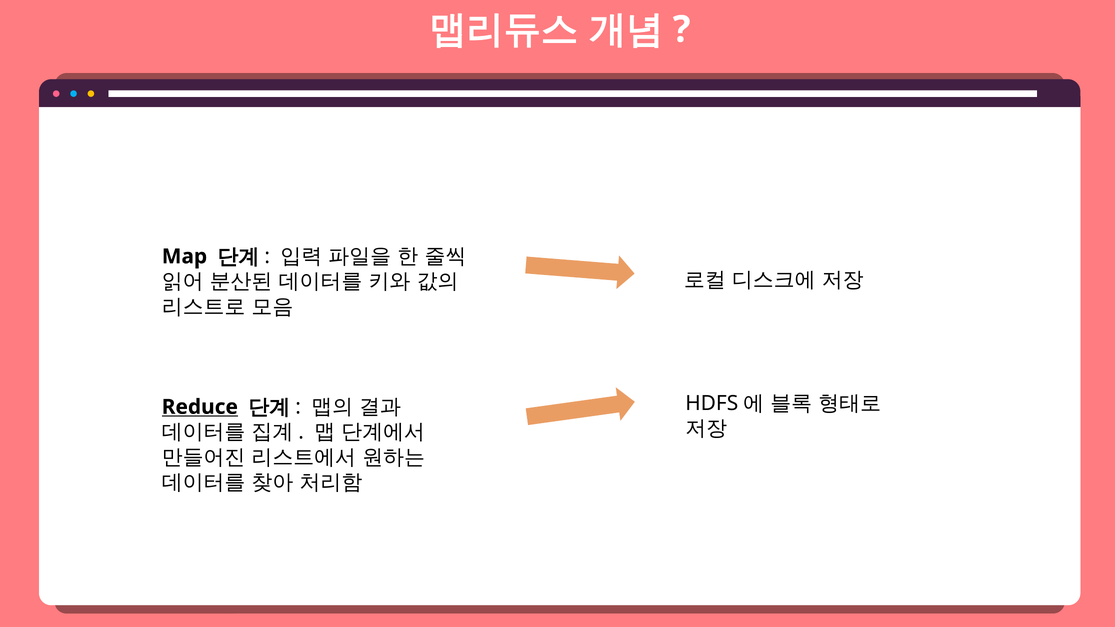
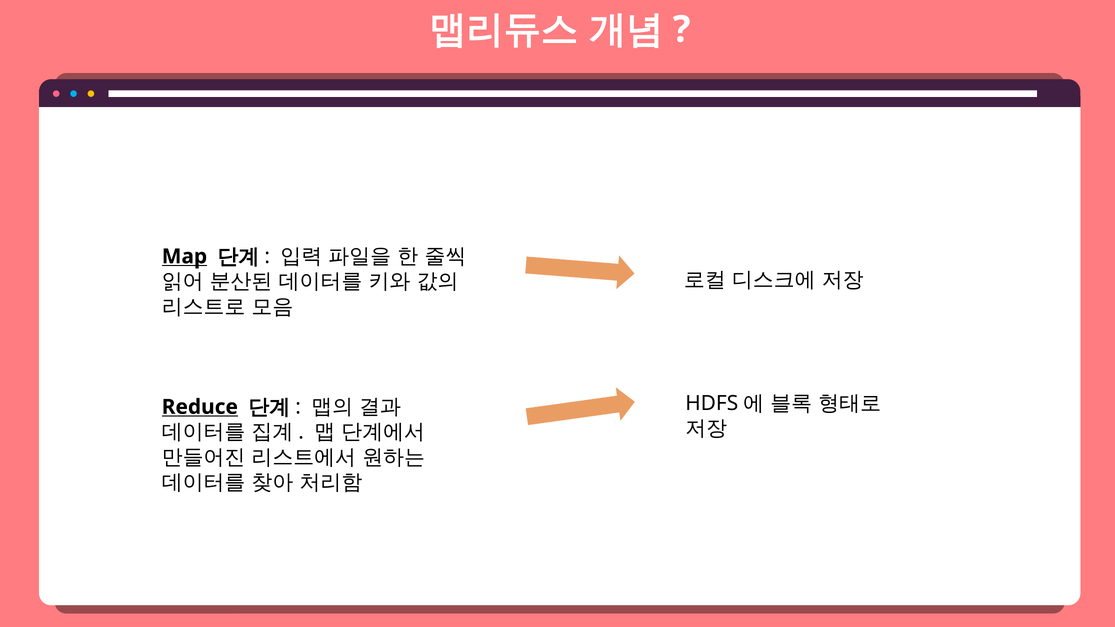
Map underline: none -> present (184, 257)
